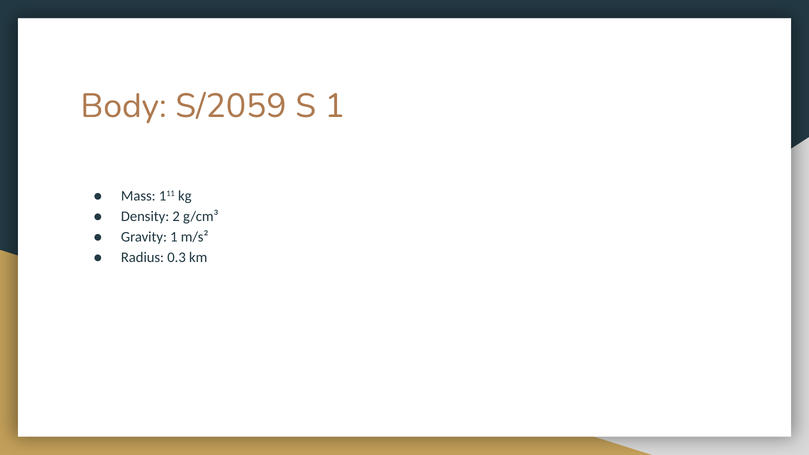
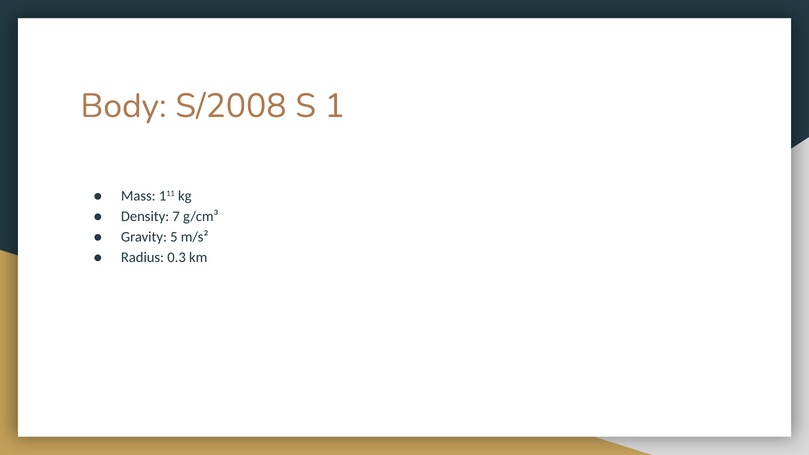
S/2059: S/2059 -> S/2008 (231, 106)
2: 2 -> 7 (176, 216)
Gravity 1: 1 -> 5 (174, 237)
